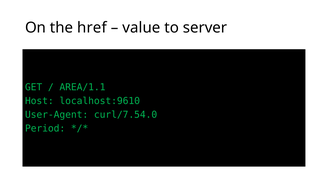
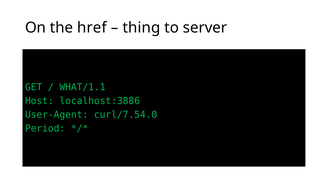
value: value -> thing (141, 28)
AREA/1.1: AREA/1.1 -> WHAT/1.1 (82, 87)
localhost:9610: localhost:9610 -> localhost:3886 (100, 101)
